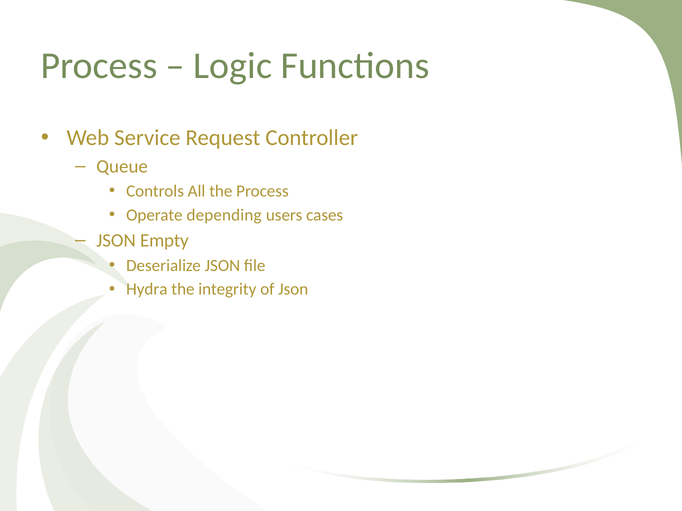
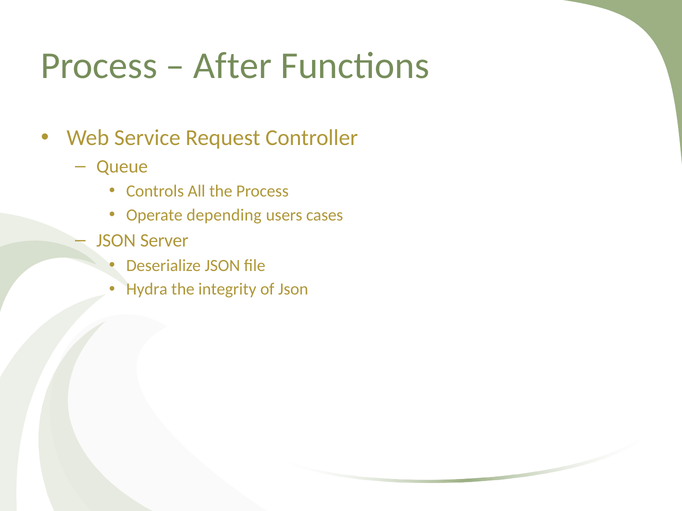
Logic: Logic -> After (233, 66)
Empty: Empty -> Server (164, 241)
